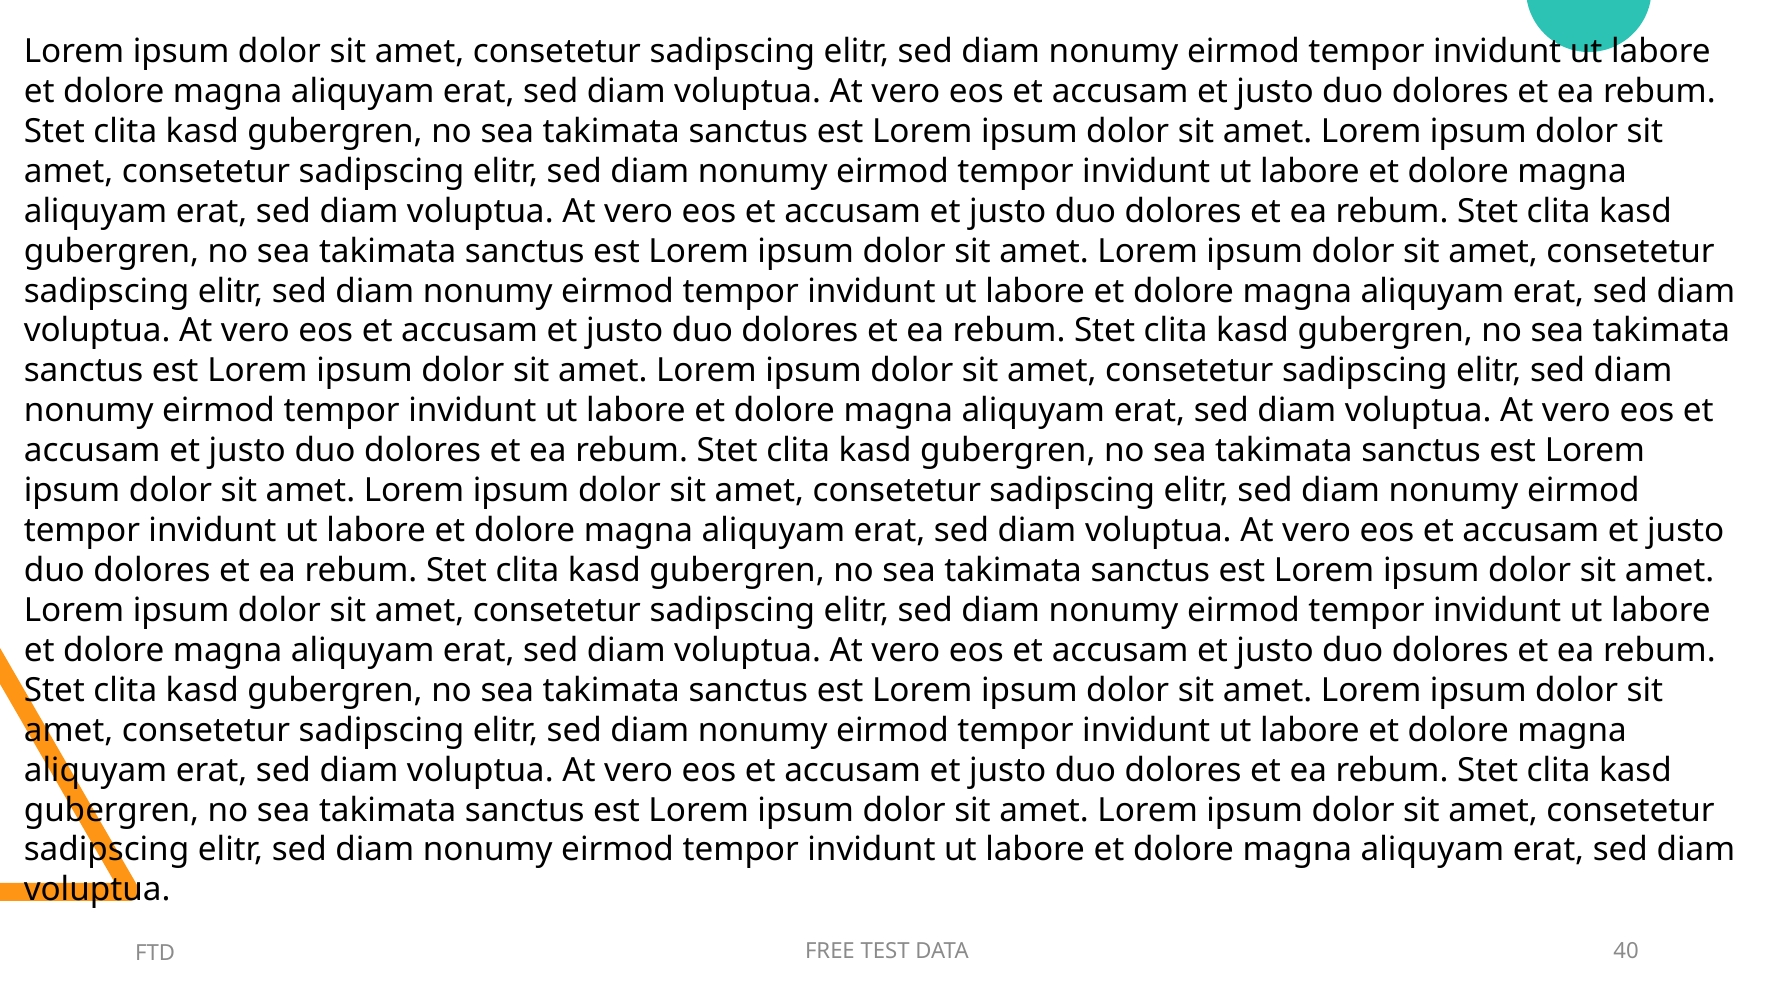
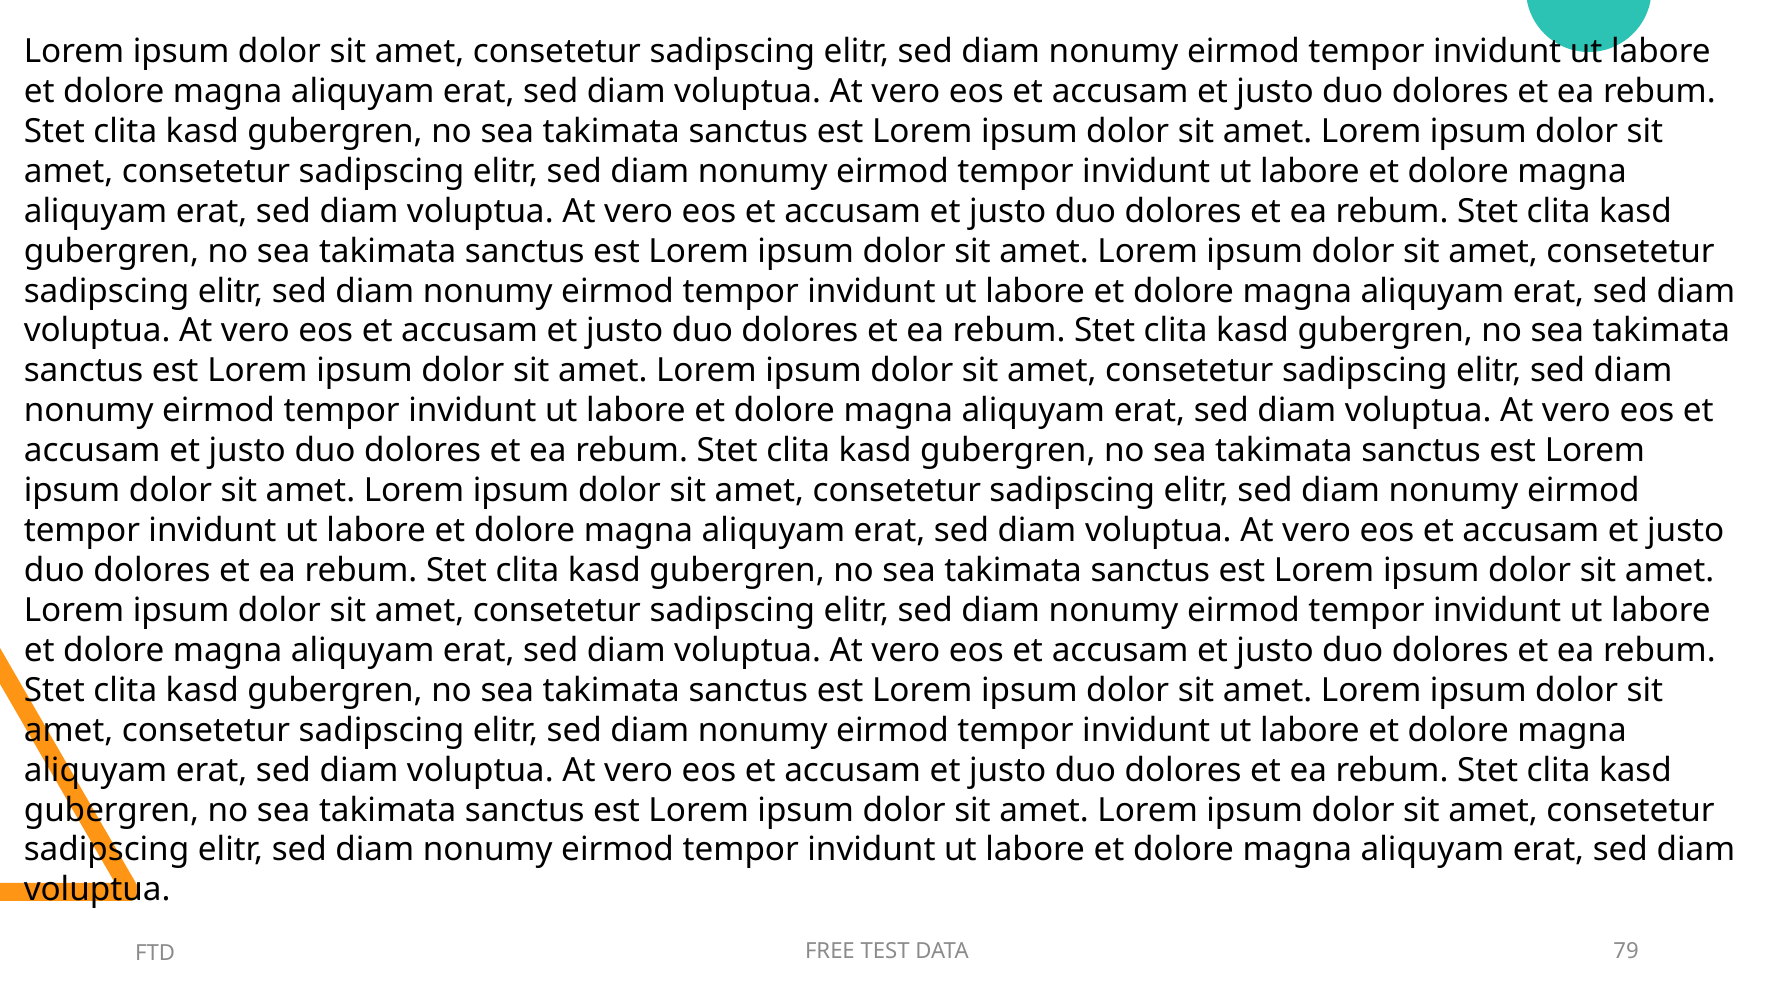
40: 40 -> 79 (1626, 951)
